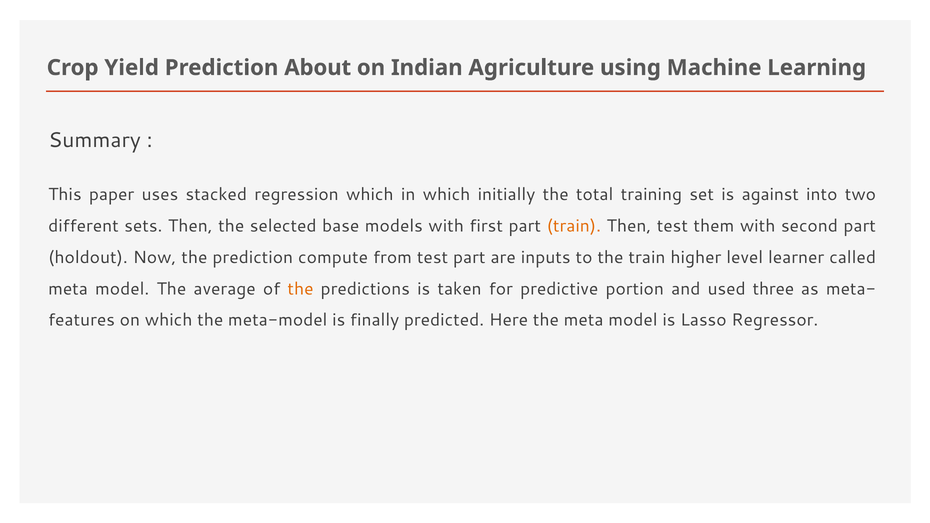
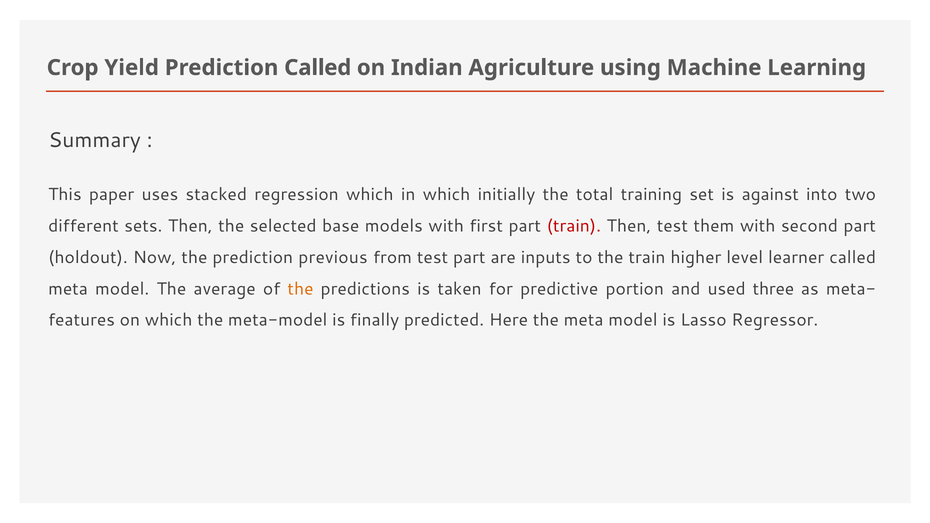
Prediction About: About -> Called (318, 68)
train colour: orange -> red (574, 226)
compute: compute -> previous (333, 258)
